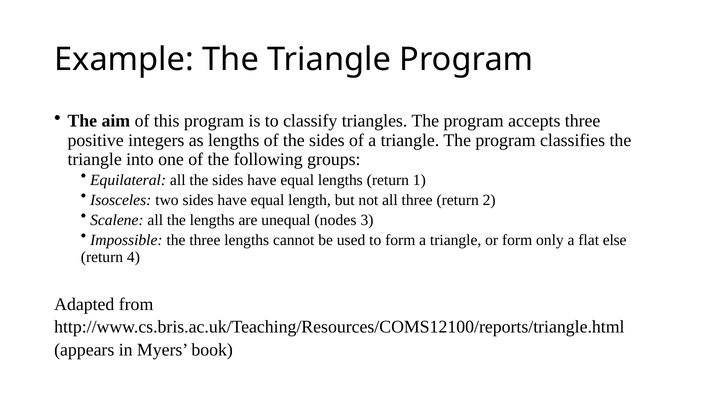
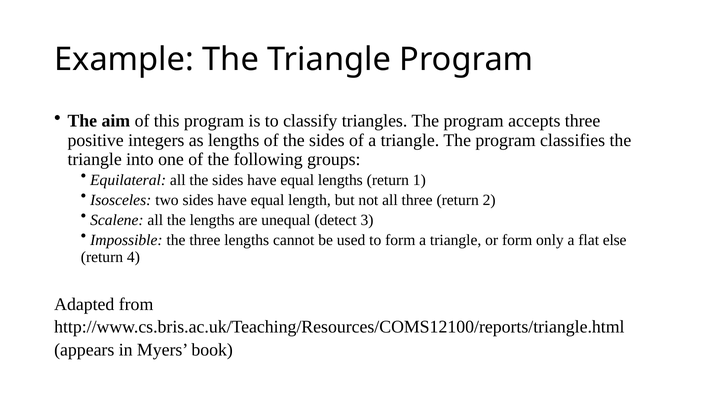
nodes: nodes -> detect (336, 220)
